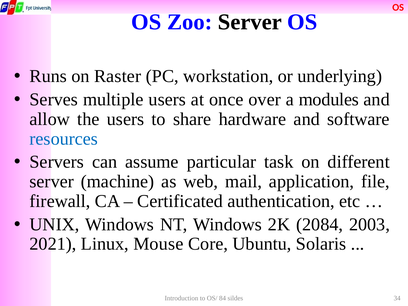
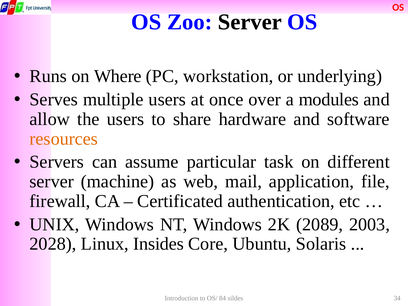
Raster: Raster -> Where (118, 76)
resources colour: blue -> orange (64, 139)
2084: 2084 -> 2089 (320, 224)
2021: 2021 -> 2028 (53, 244)
Mouse: Mouse -> Insides (159, 244)
